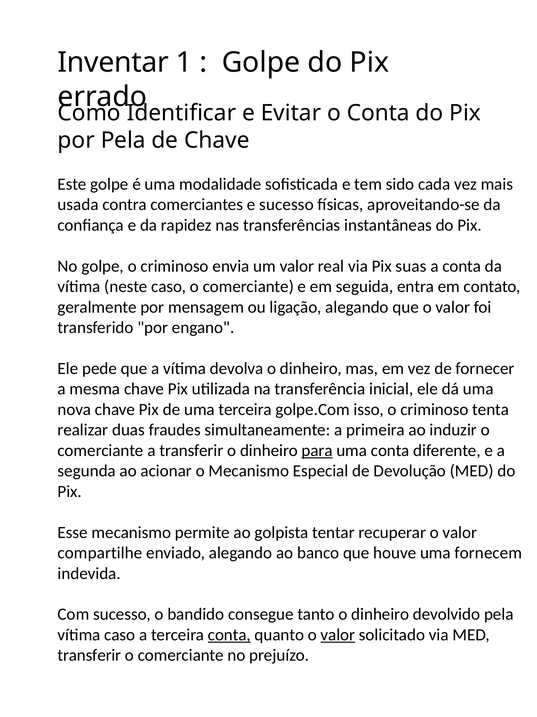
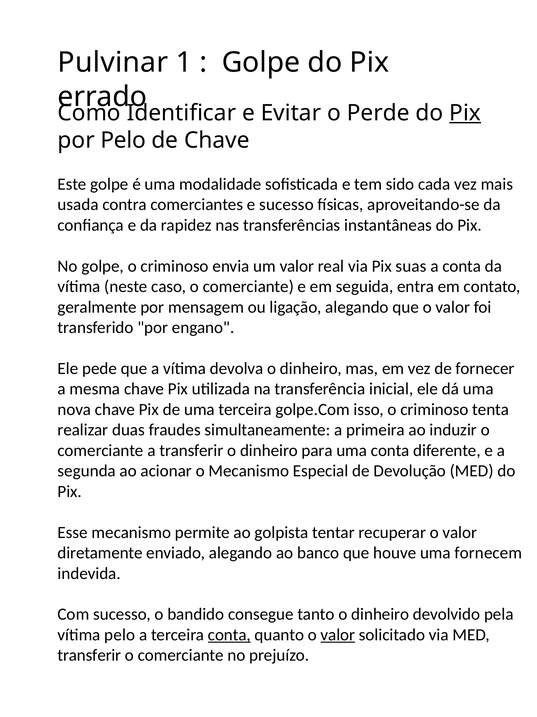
Inventar: Inventar -> Pulvinar (113, 62)
o Conta: Conta -> Perde (378, 113)
Pix underline: none -> present (465, 113)
por Pela: Pela -> Pelo (123, 140)
para underline: present -> none (317, 450)
compartilhe: compartilhe -> diretamente (100, 552)
vítima caso: caso -> pelo (120, 634)
